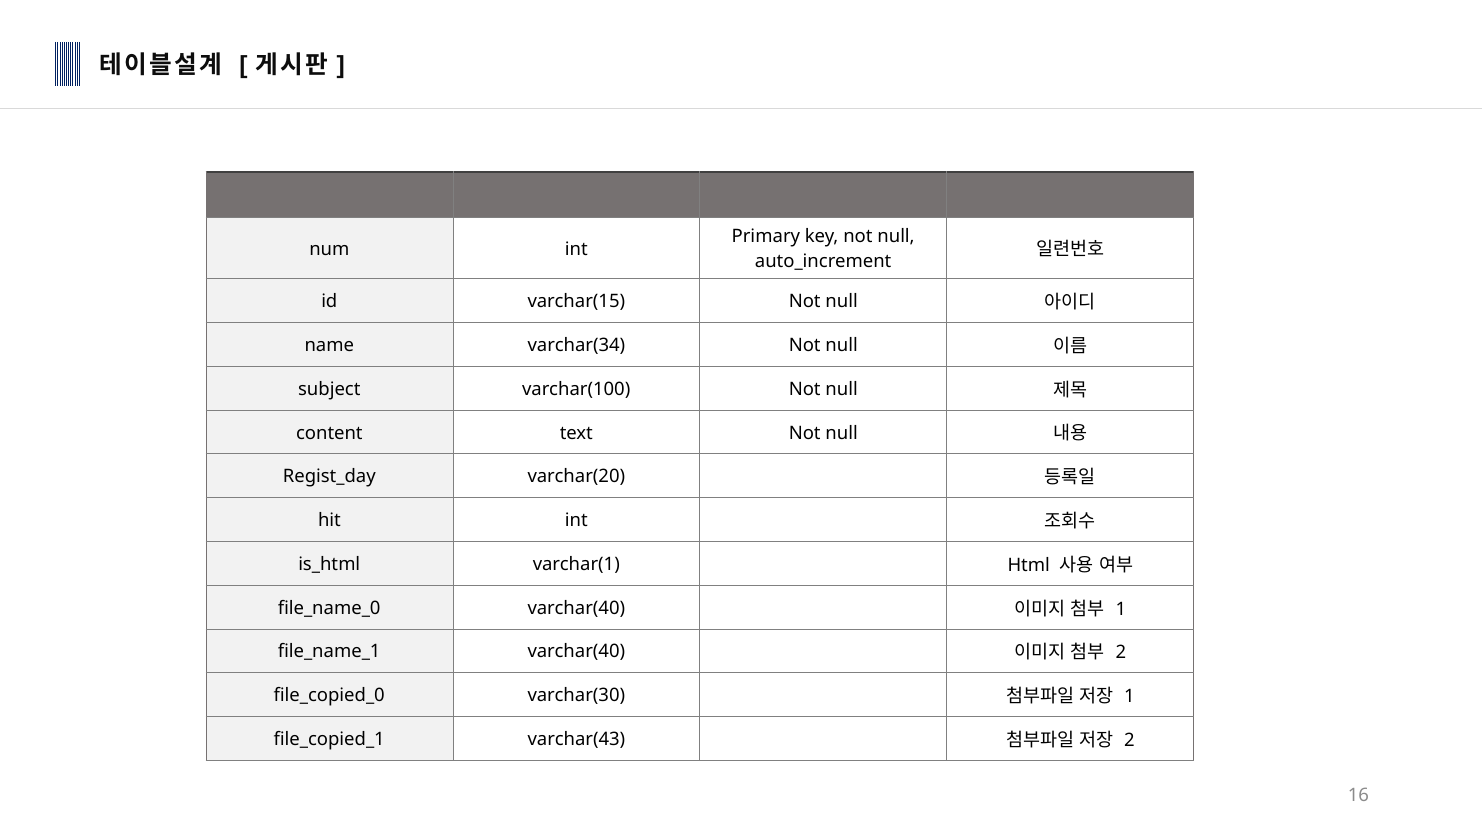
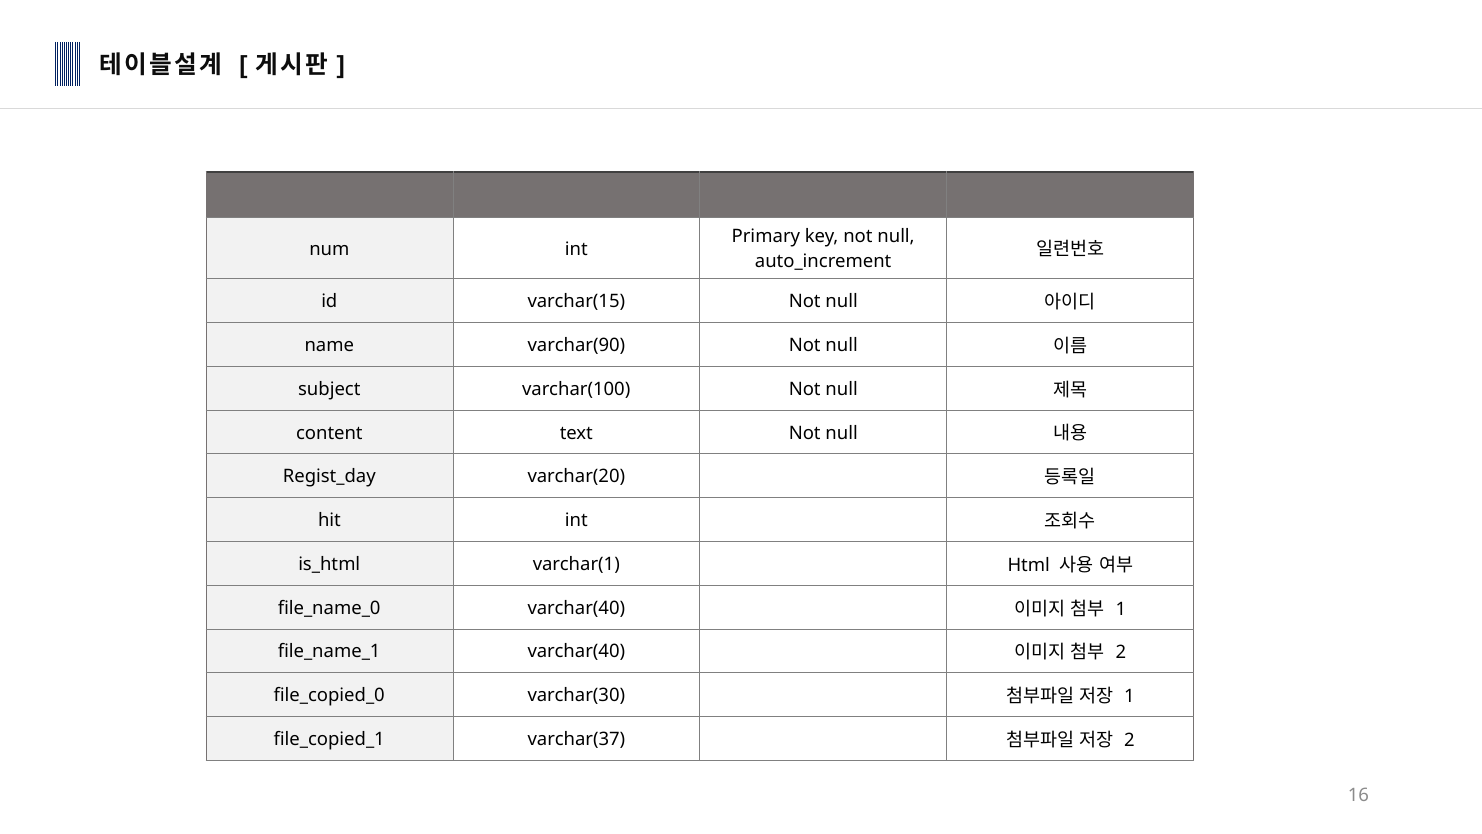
varchar(34: varchar(34 -> varchar(90 (576, 345)
varchar(43: varchar(43 -> varchar(37 (576, 739)
